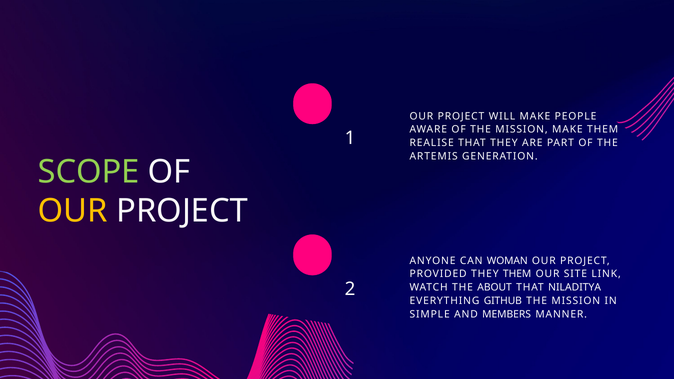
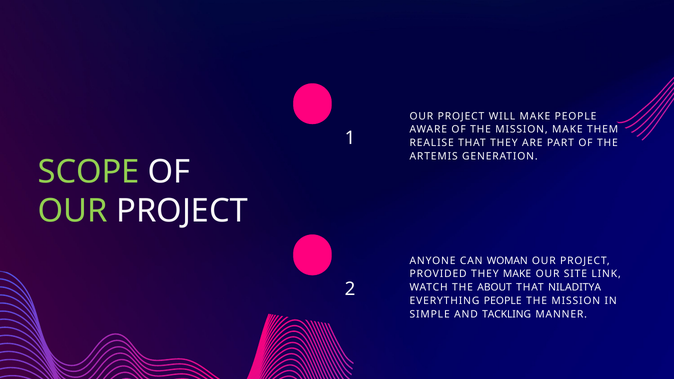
OUR colour: yellow -> light green (73, 211)
THEY THEM: THEM -> MAKE (517, 274)
EVERYTHING GITHUB: GITHUB -> PEOPLE (503, 301)
MEMBERS: MEMBERS -> TACKLING (507, 314)
